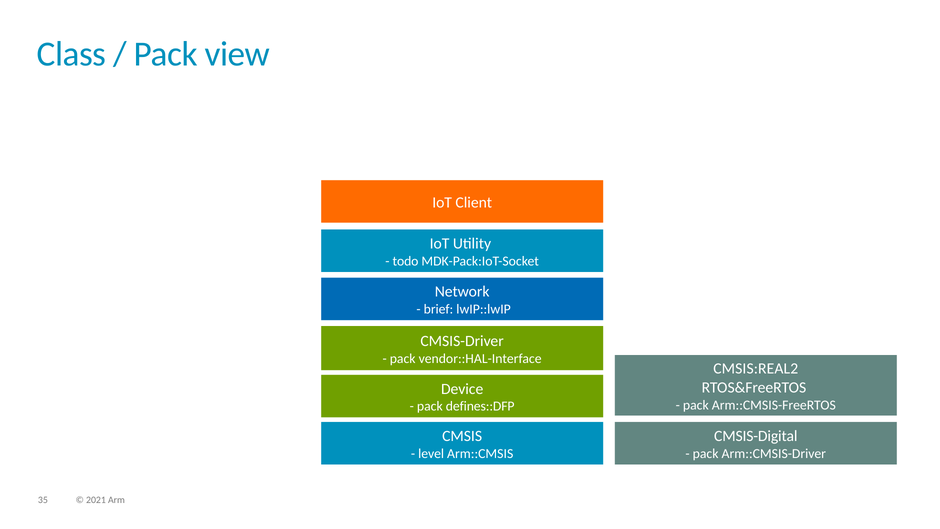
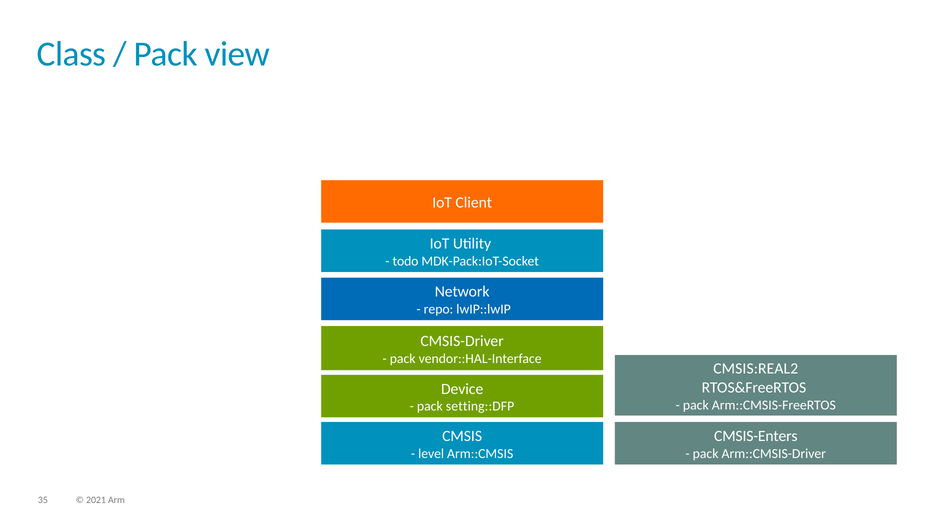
brief: brief -> repo (439, 309)
defines::DFP: defines::DFP -> setting::DFP (480, 406)
CMSIS-Digital: CMSIS-Digital -> CMSIS-Enters (756, 436)
